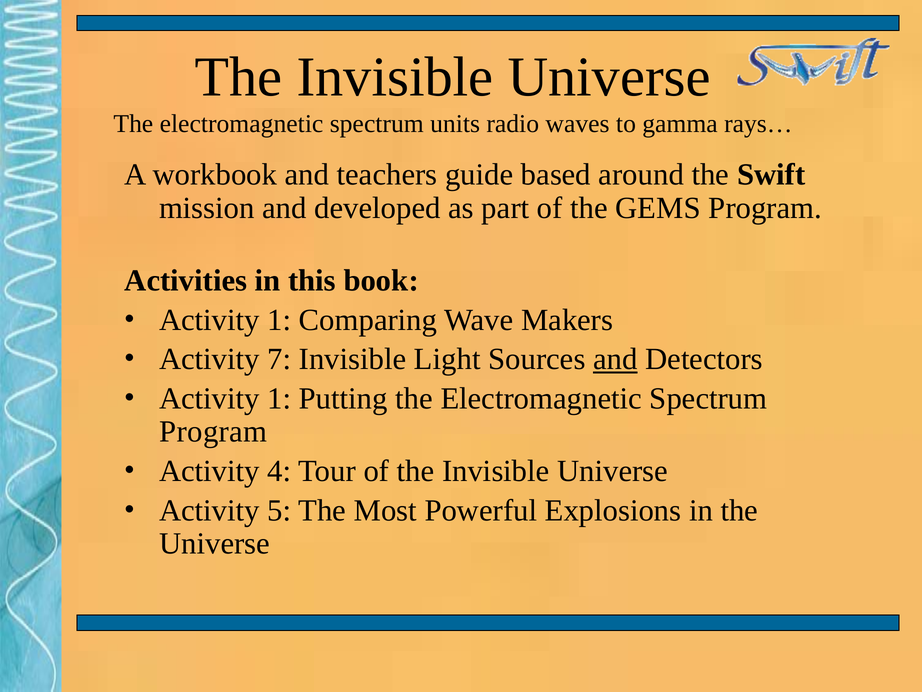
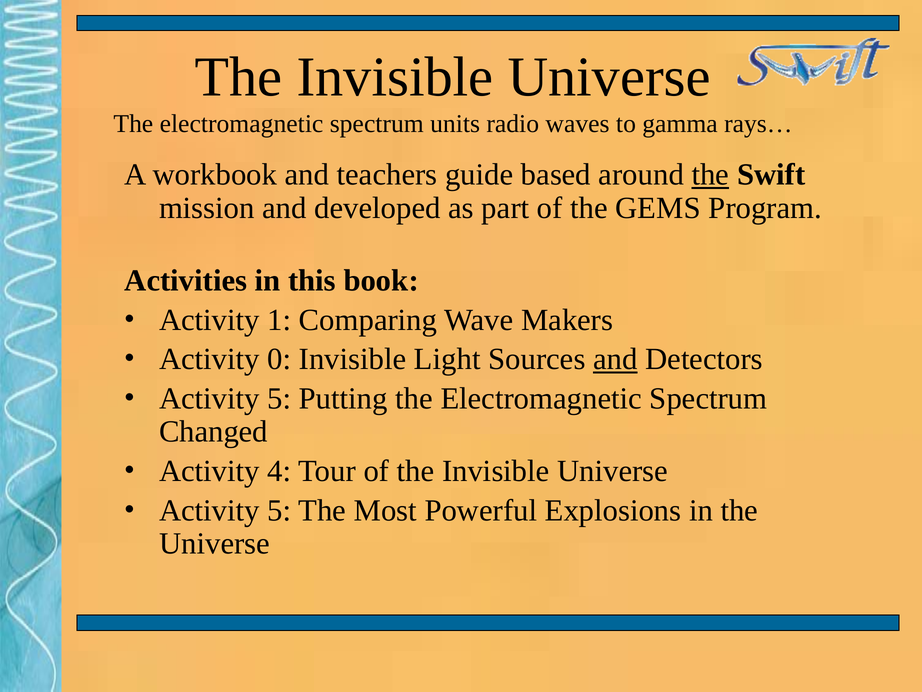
the underline: none -> present (710, 175)
7: 7 -> 0 (279, 359)
1: 1 -> 5 (279, 398)
Program: Program -> Changed (213, 431)
